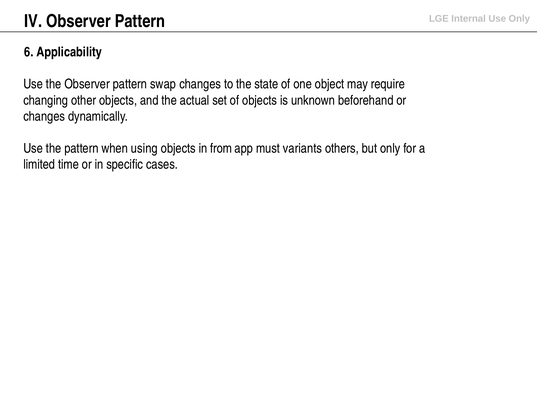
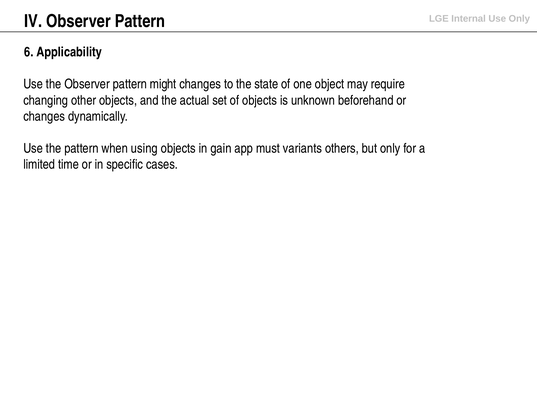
swap: swap -> might (163, 84)
from: from -> gain (221, 149)
